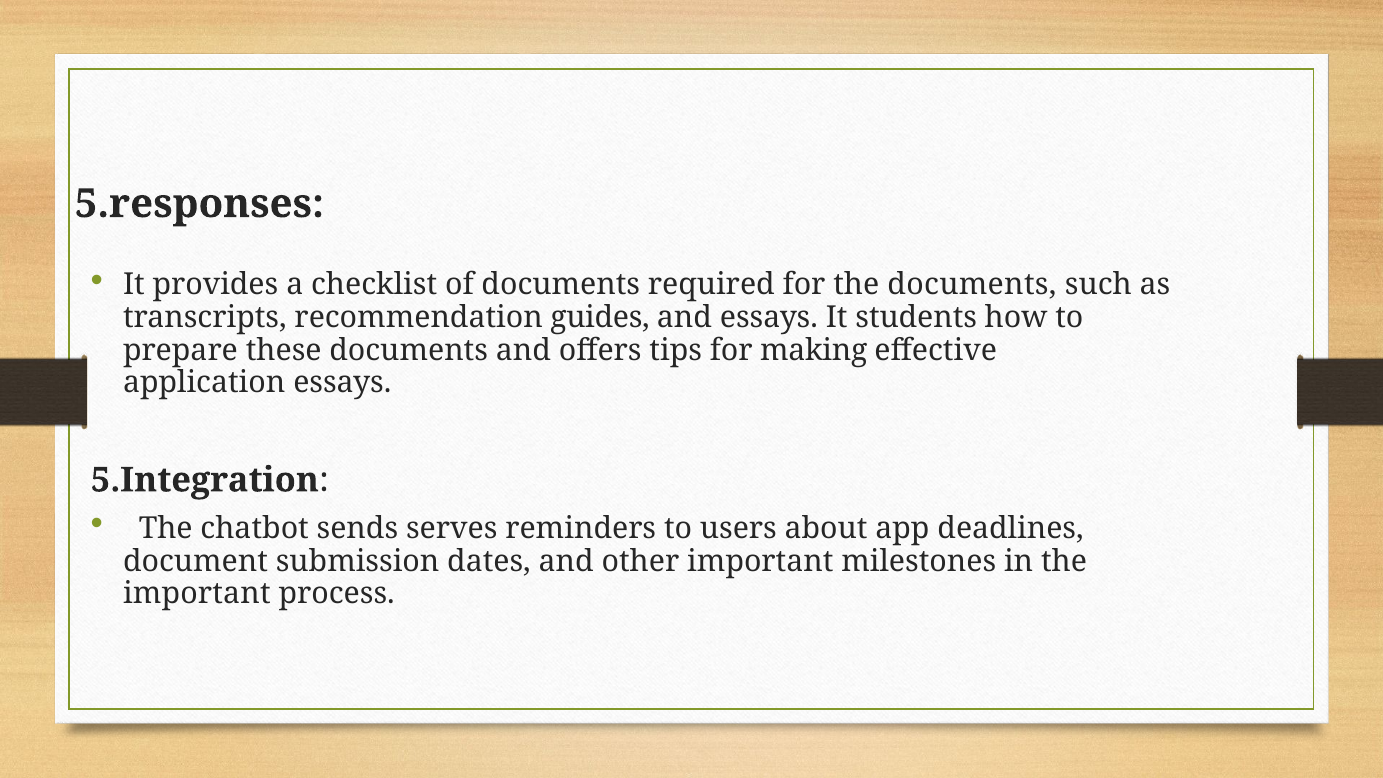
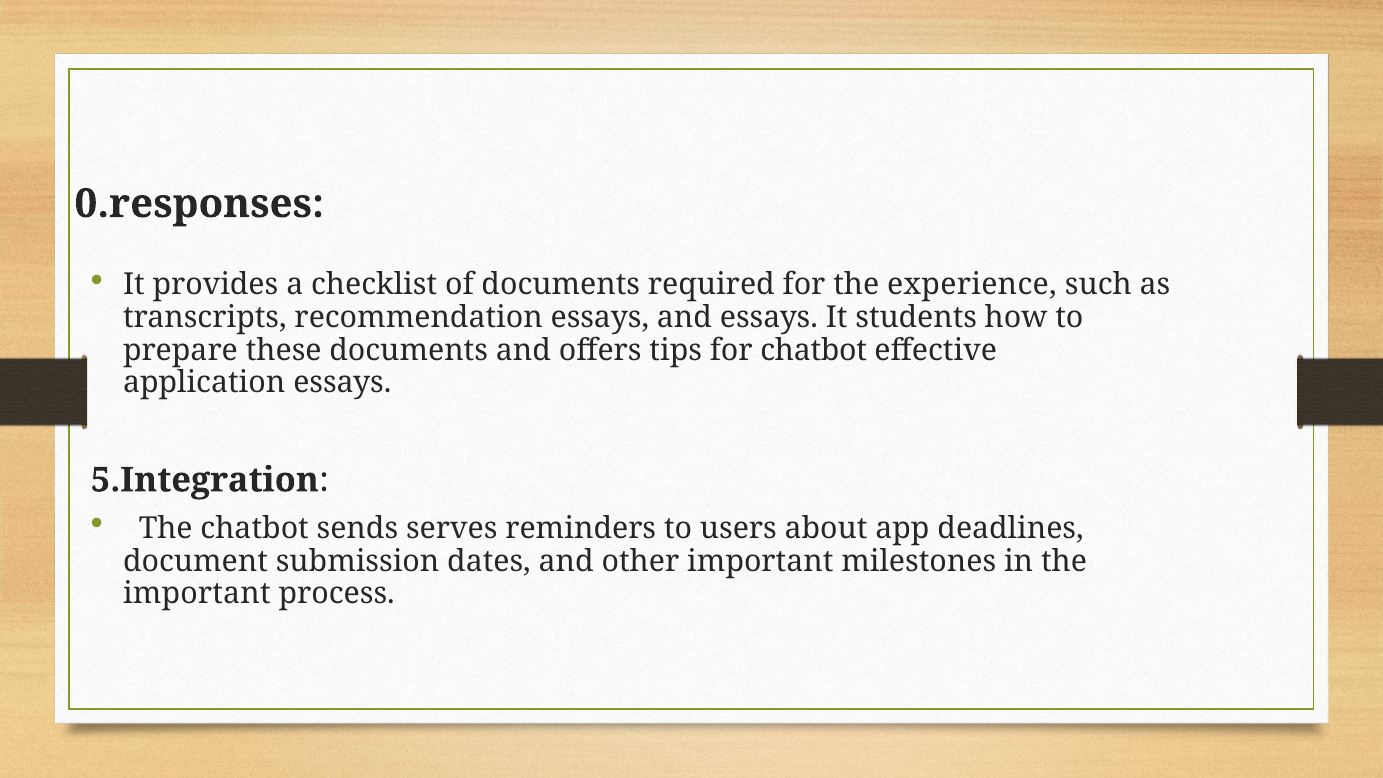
5.responses: 5.responses -> 0.responses (199, 204)
the documents: documents -> experience (972, 285)
recommendation guides: guides -> essays (600, 317)
for making: making -> chatbot (814, 350)
